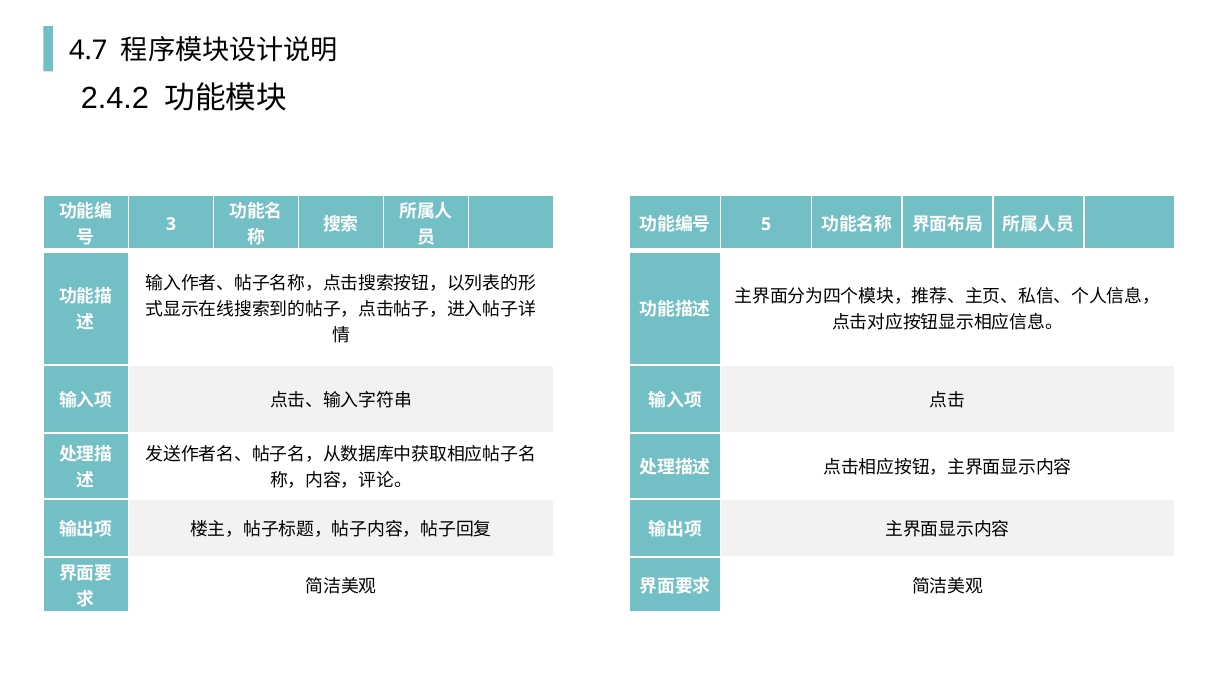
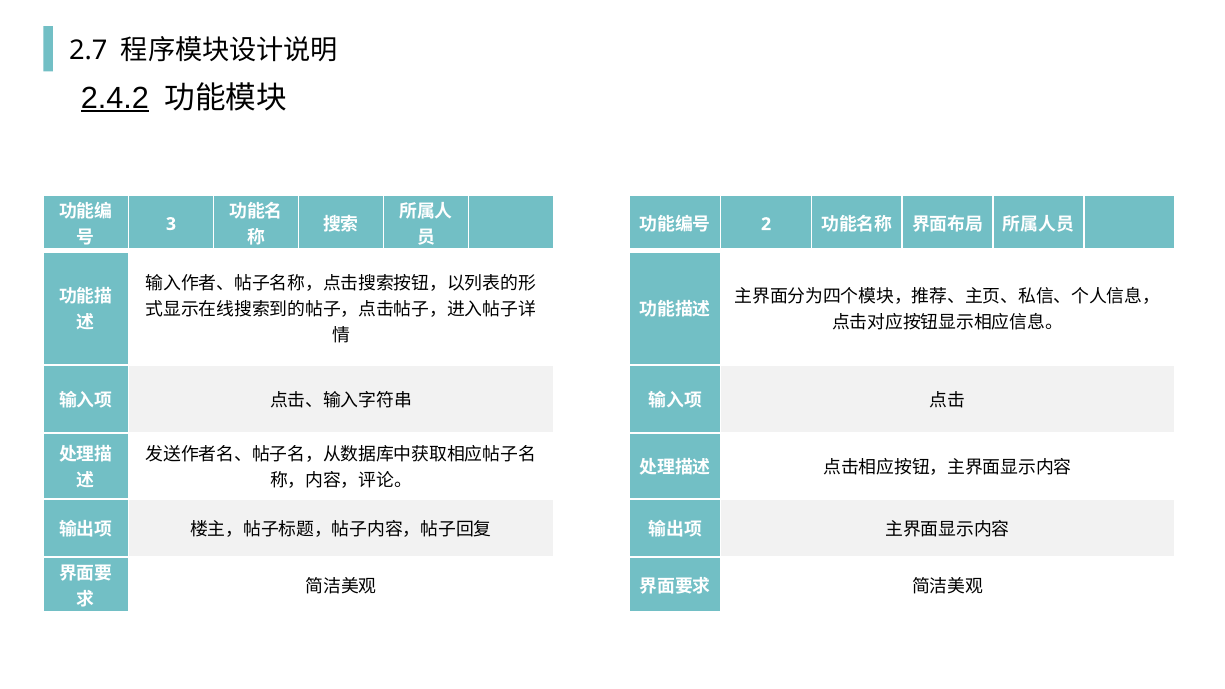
4.7: 4.7 -> 2.7 (88, 50)
2.4.2 underline: none -> present (115, 98)
5: 5 -> 2 (766, 224)
